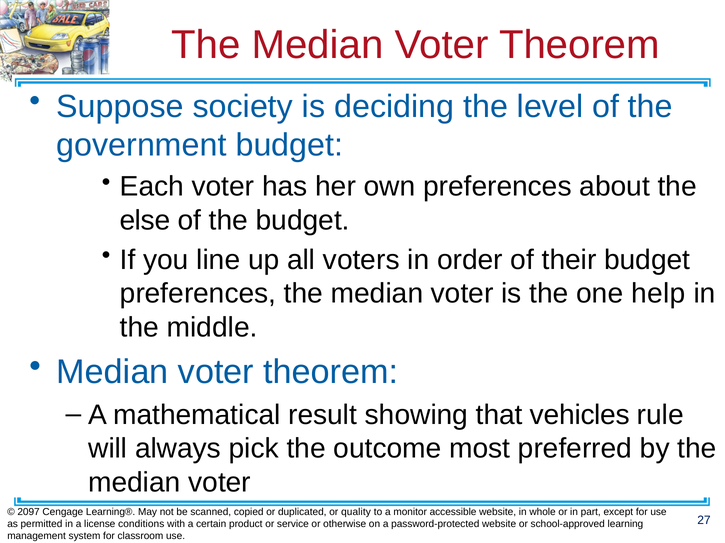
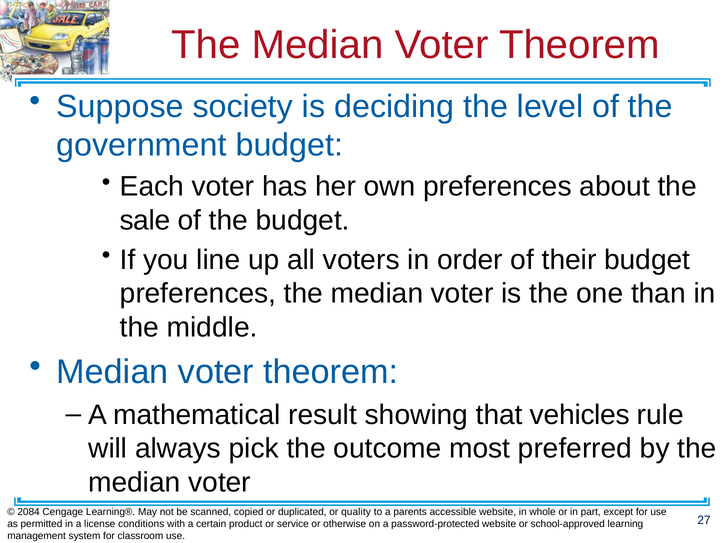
else: else -> sale (145, 221)
help: help -> than (658, 294)
2097: 2097 -> 2084 (29, 513)
monitor: monitor -> parents (410, 513)
